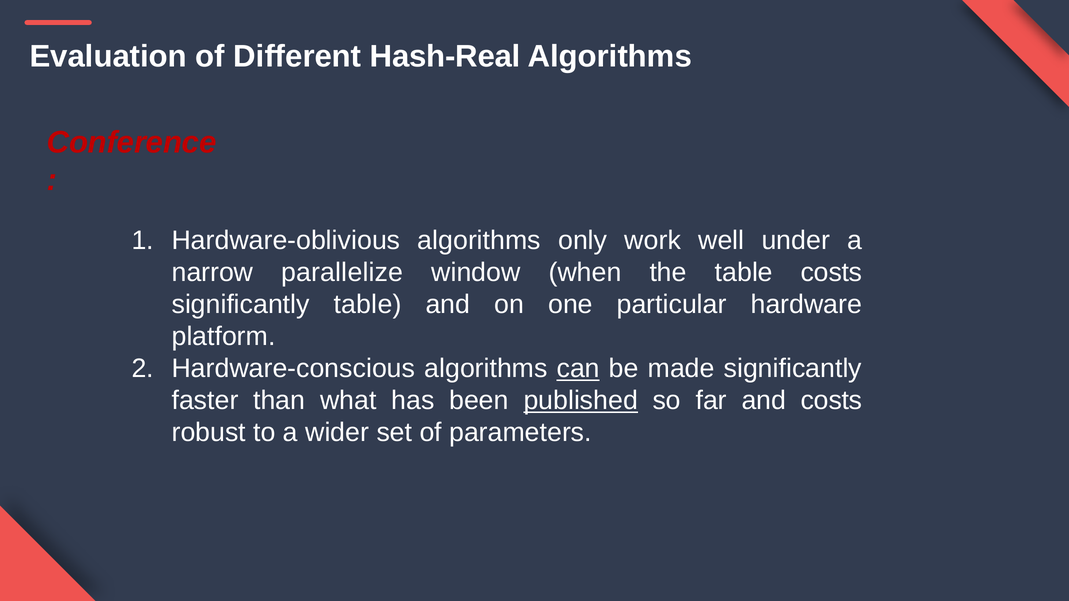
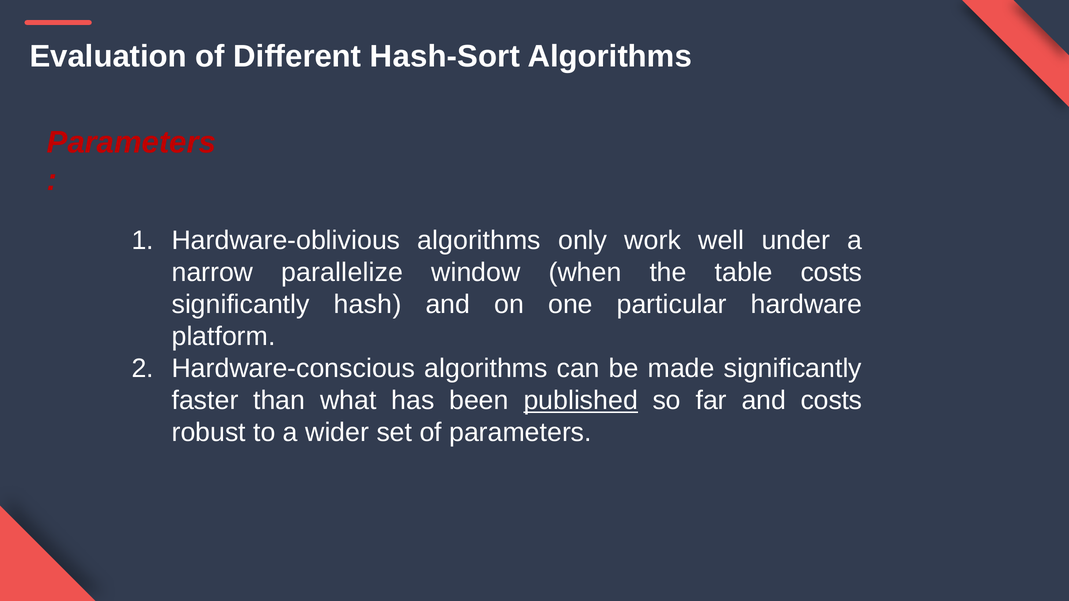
Hash-Real: Hash-Real -> Hash-Sort (445, 57)
Conference: Conference -> Parameters (132, 143)
significantly table: table -> hash (368, 305)
can underline: present -> none (578, 369)
